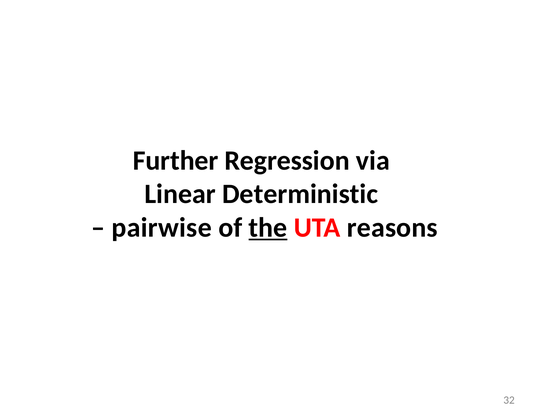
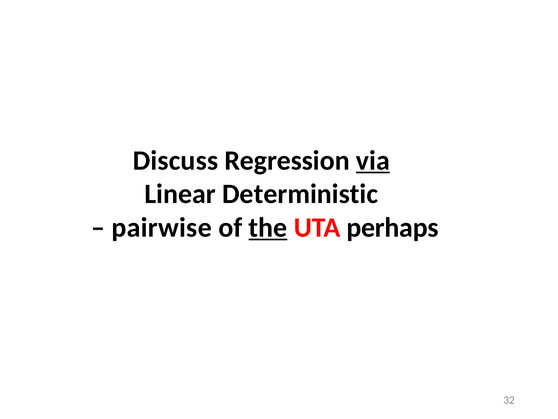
Further: Further -> Discuss (175, 160)
via underline: none -> present (373, 160)
reasons: reasons -> perhaps (392, 227)
